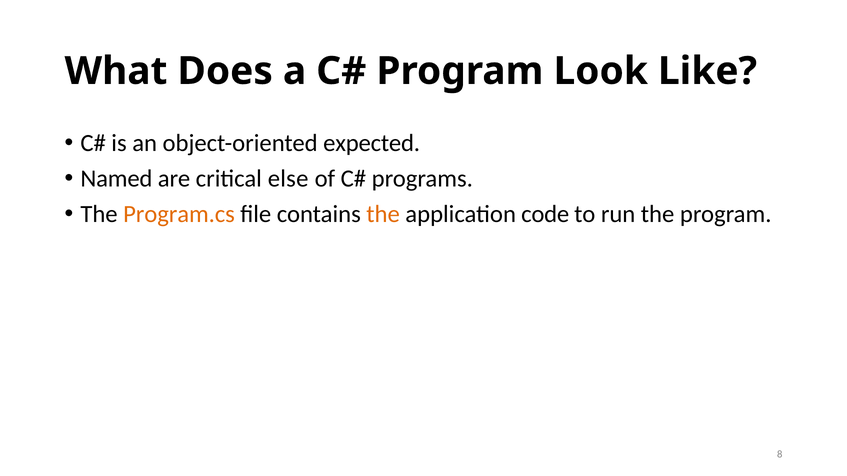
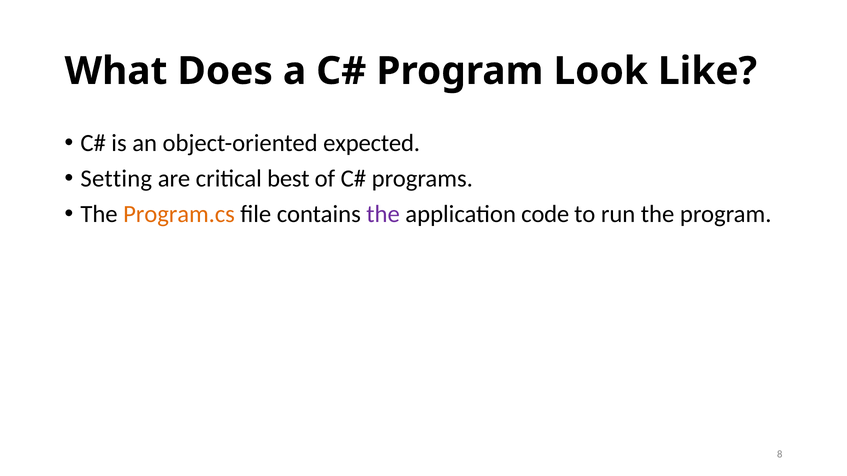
Named: Named -> Setting (116, 179)
else: else -> best (288, 179)
the colour: orange -> purple (383, 214)
